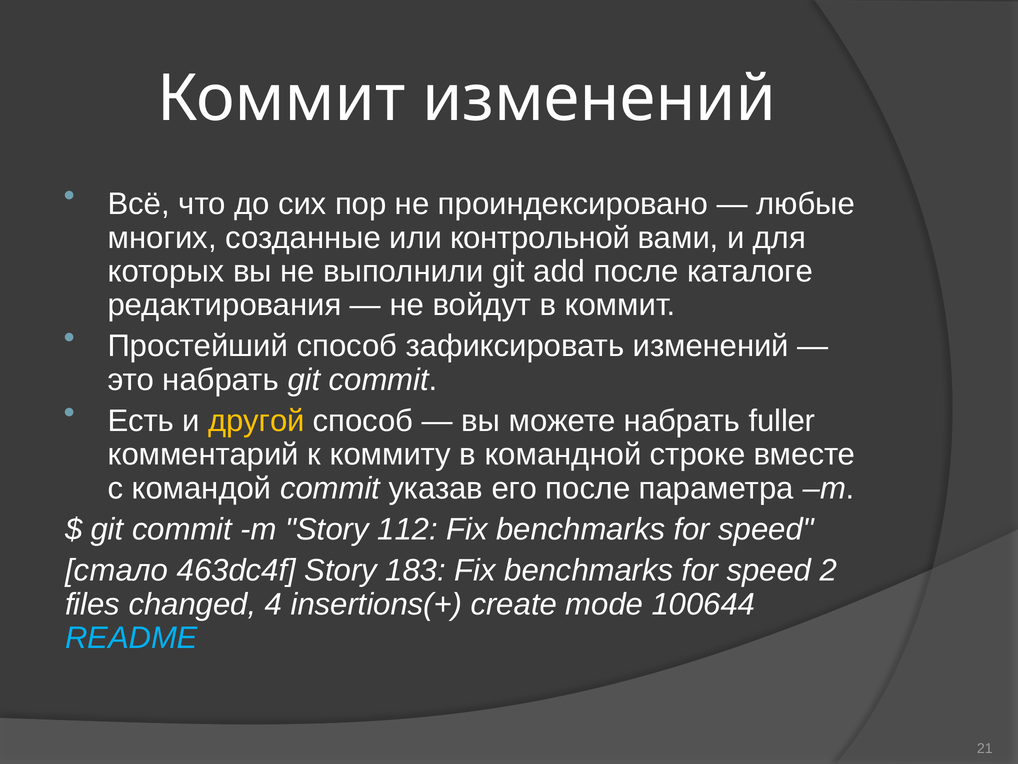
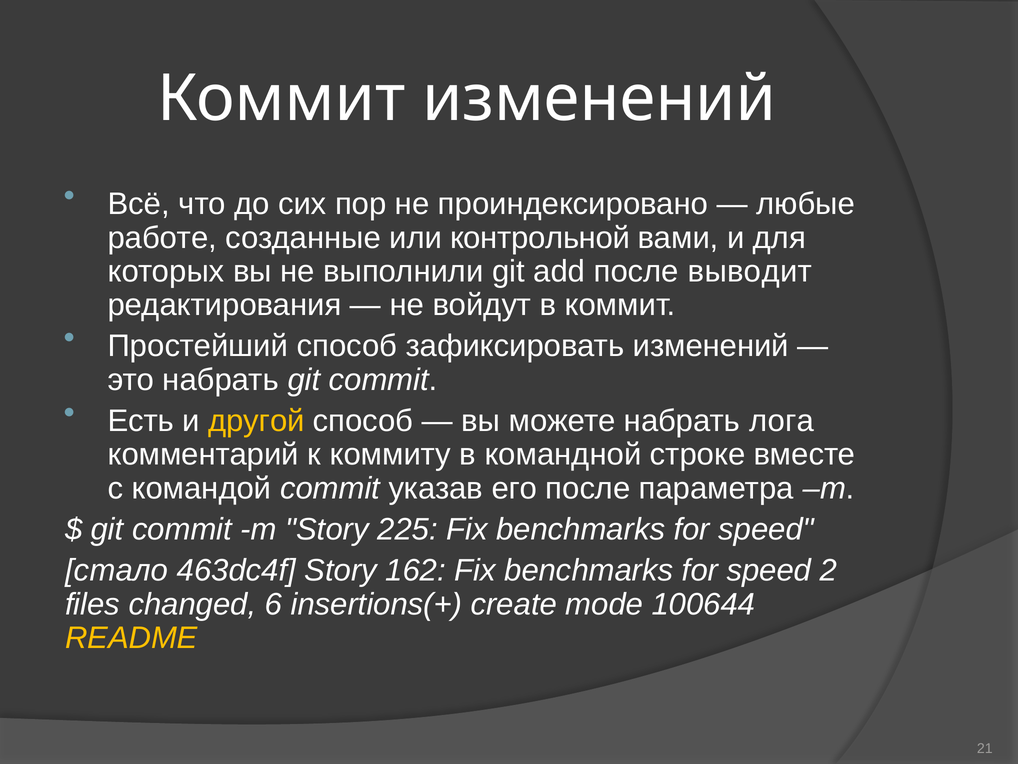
многих: многих -> работе (162, 238)
каталоге: каталоге -> выводит (750, 271)
fuller: fuller -> лога (782, 421)
112: 112 -> 225 (407, 529)
183: 183 -> 162 (416, 570)
4: 4 -> 6 (274, 604)
README colour: light blue -> yellow (131, 637)
